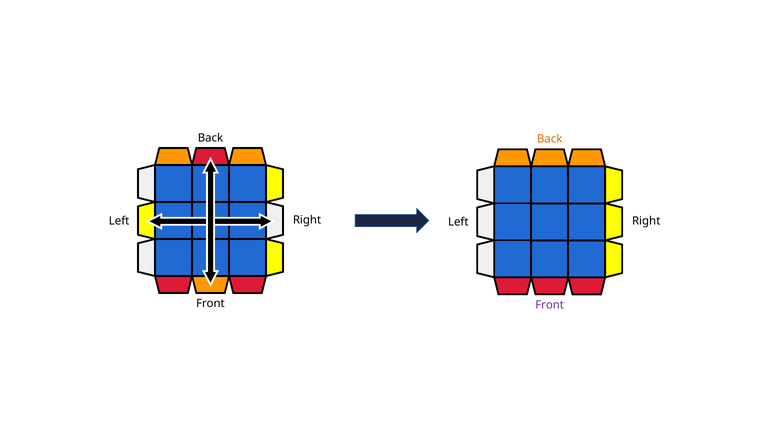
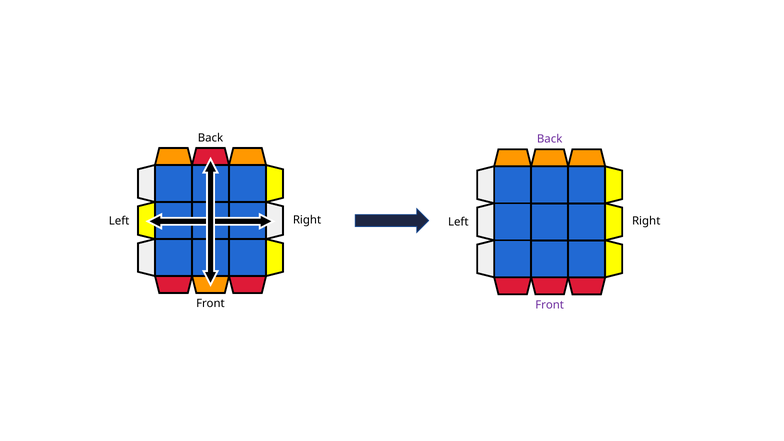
Back colour: orange -> purple (550, 139)
